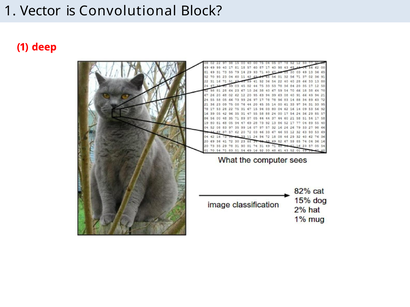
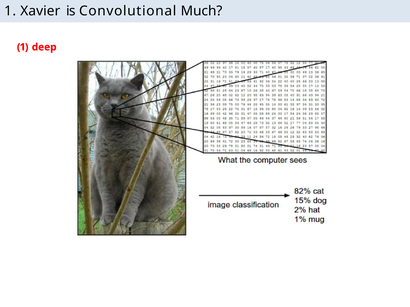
Vector: Vector -> Xavier (40, 11)
Block: Block -> Much (202, 11)
